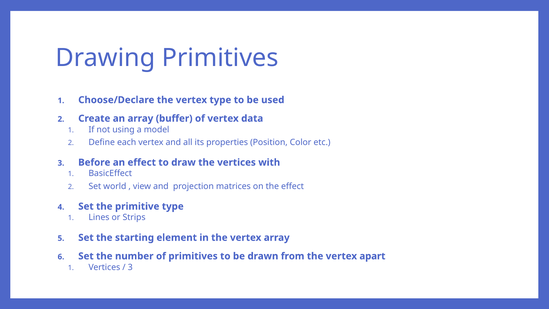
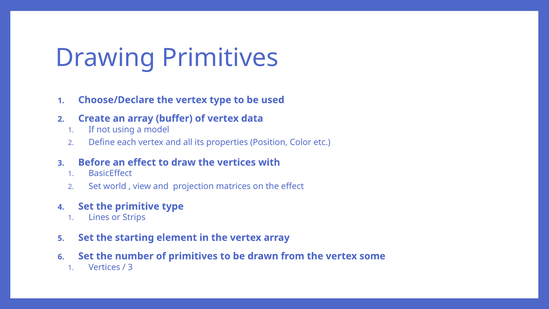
apart: apart -> some (372, 256)
